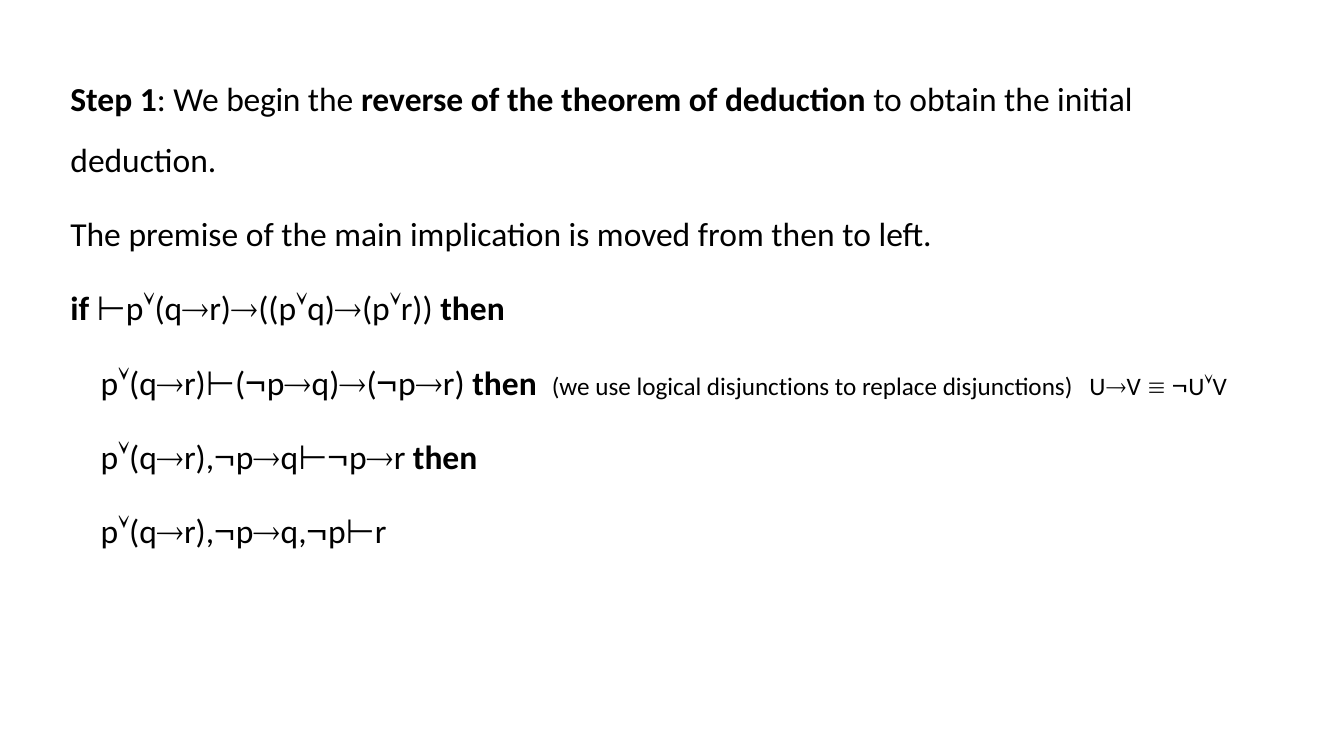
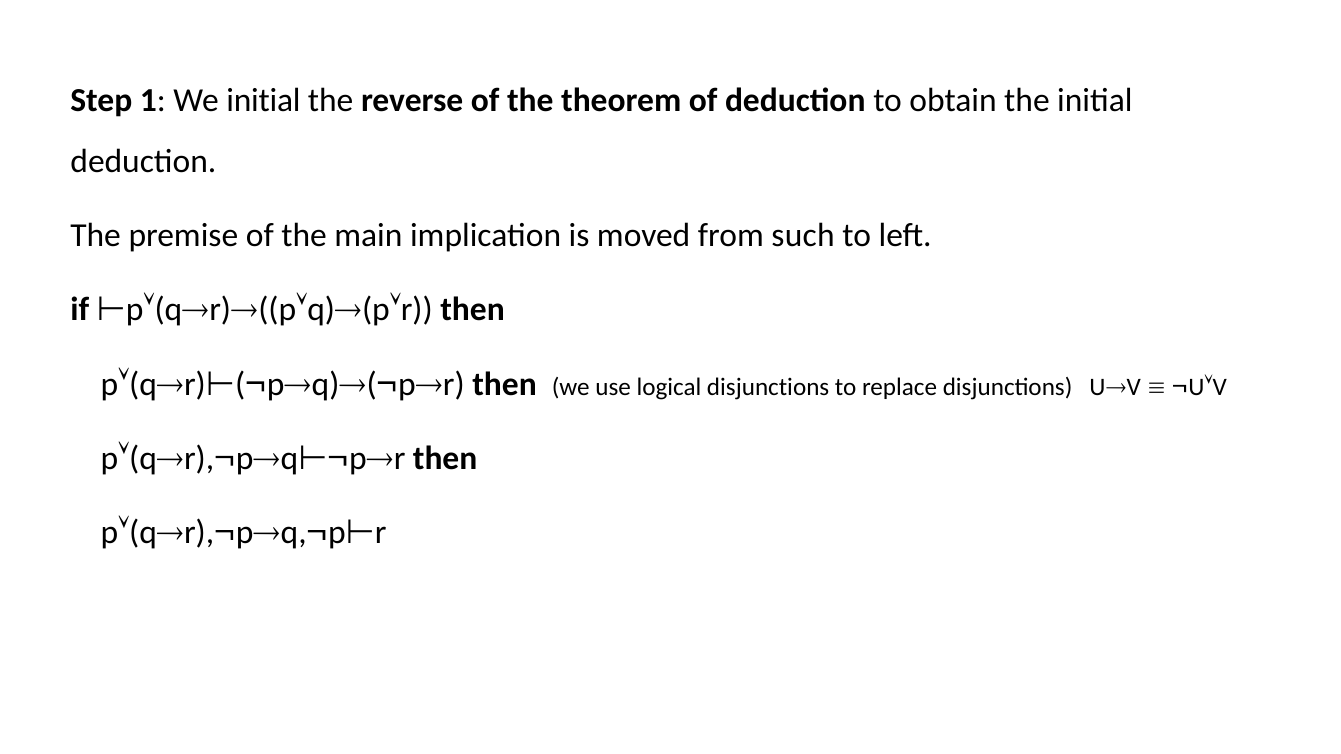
We begin: begin -> initial (263, 101)
from then: then -> such (803, 236)
